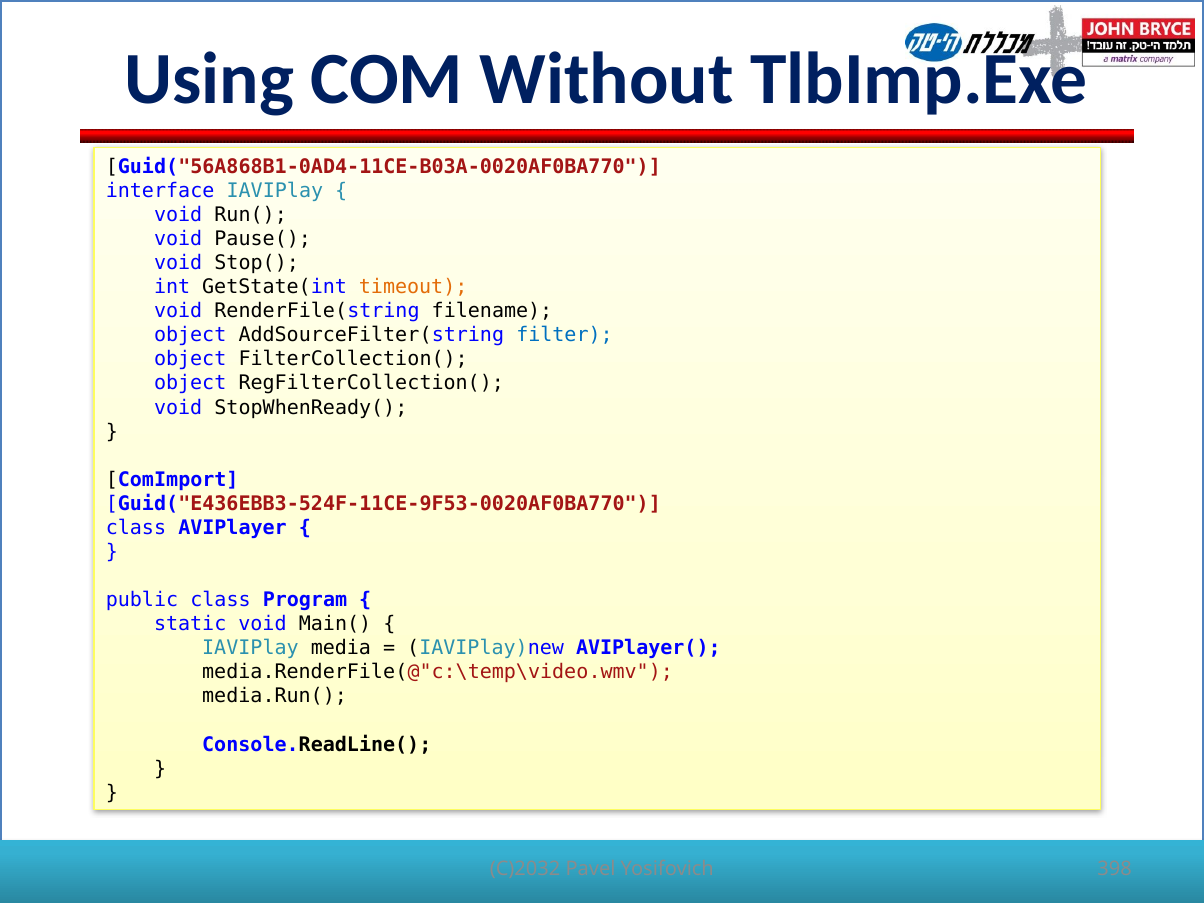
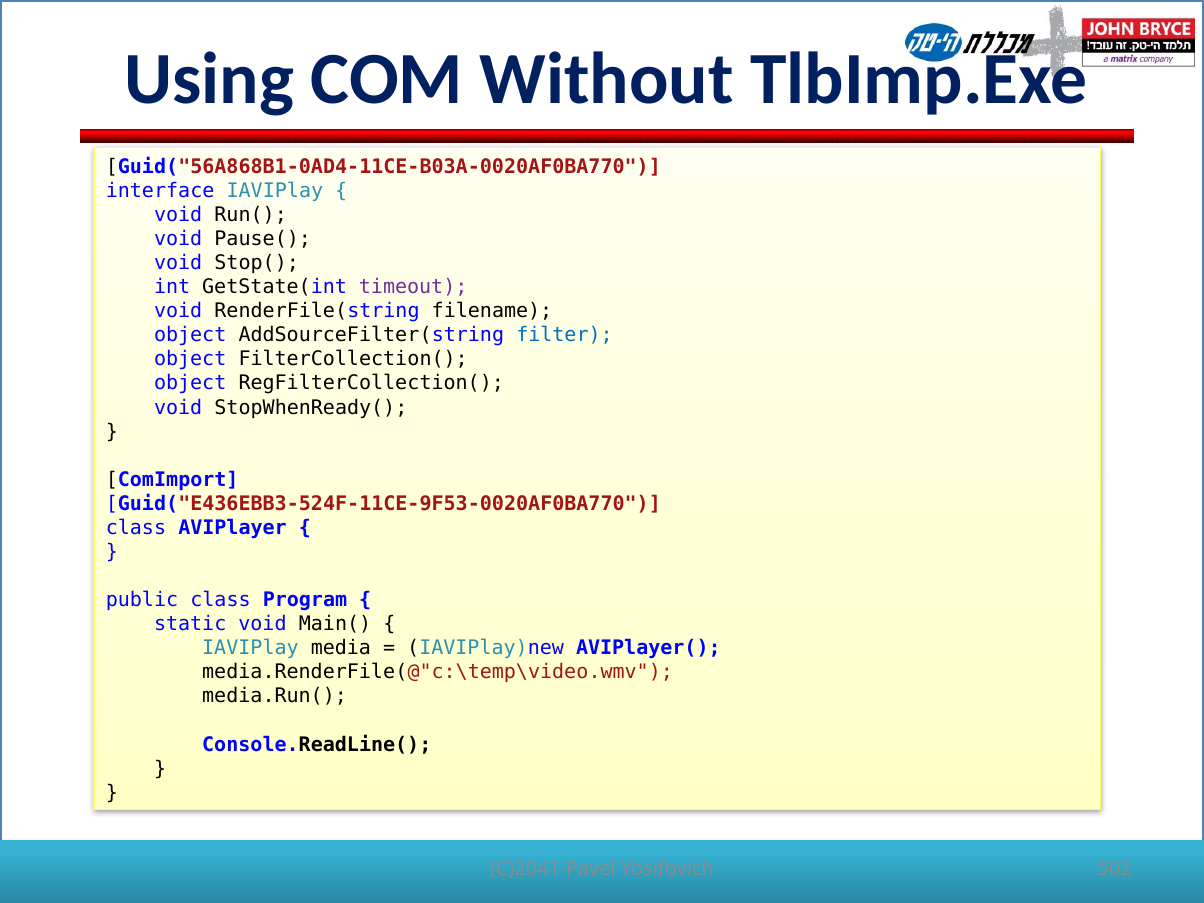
timeout colour: orange -> purple (413, 287)
C)2032: C)2032 -> C)2041 (525, 869)
398: 398 -> 502 (1115, 869)
